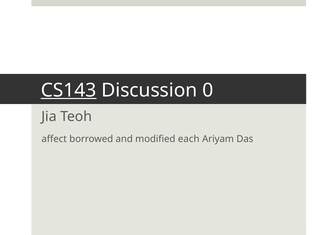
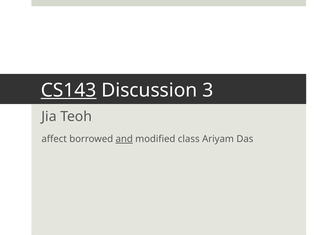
0: 0 -> 3 (208, 91)
and underline: none -> present (124, 139)
each: each -> class (189, 139)
